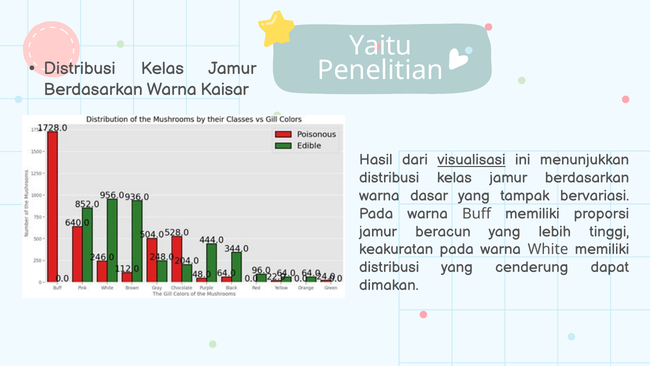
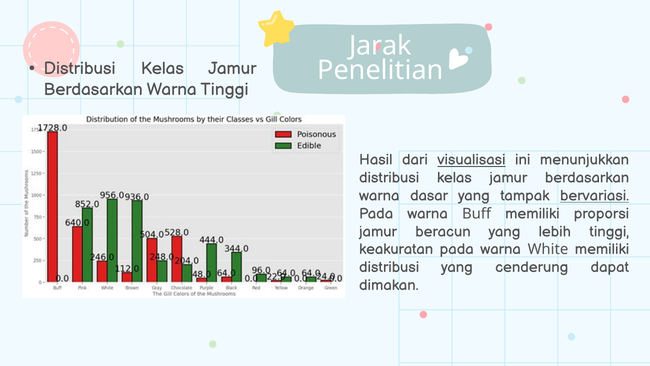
Yaitu: Yaitu -> Jarak (381, 46)
Warna Kaisar: Kaisar -> Tinggi (225, 89)
bervariasi underline: none -> present (595, 196)
